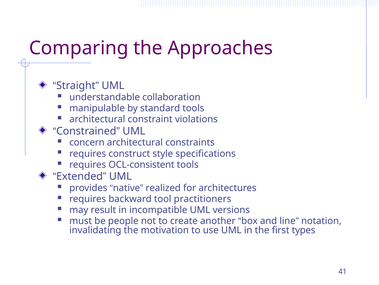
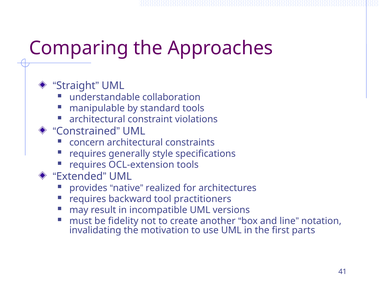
construct: construct -> generally (129, 153)
OCL-consistent: OCL-consistent -> OCL-extension (141, 164)
people: people -> fidelity (123, 220)
types: types -> parts (304, 230)
